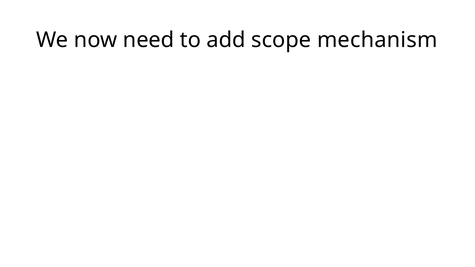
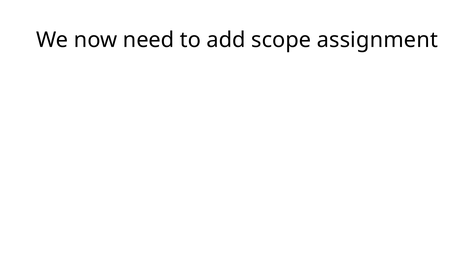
mechanism: mechanism -> assignment (377, 40)
